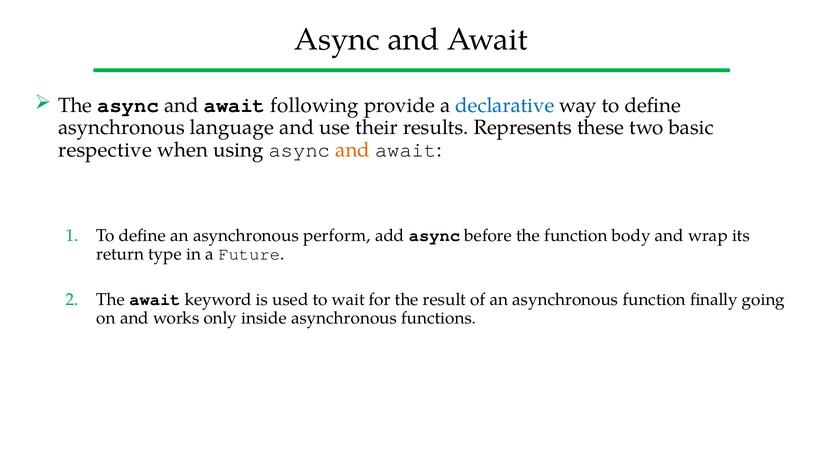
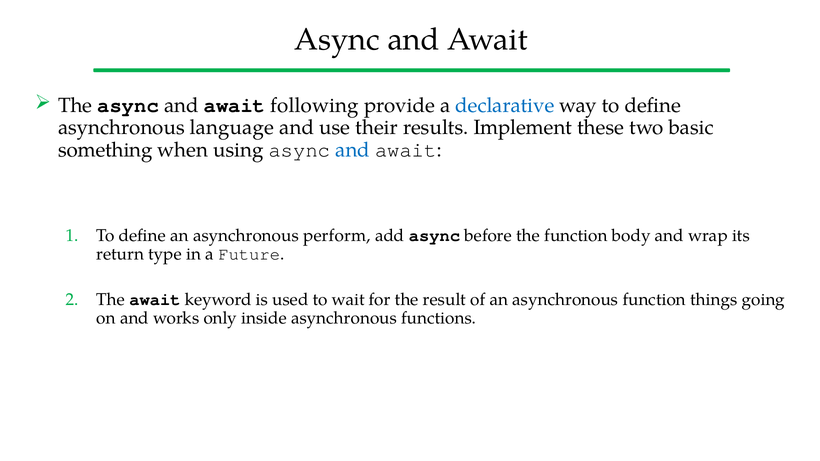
Represents: Represents -> Implement (523, 128)
respective: respective -> something (105, 150)
and colour: orange -> blue (353, 150)
finally: finally -> things (714, 300)
